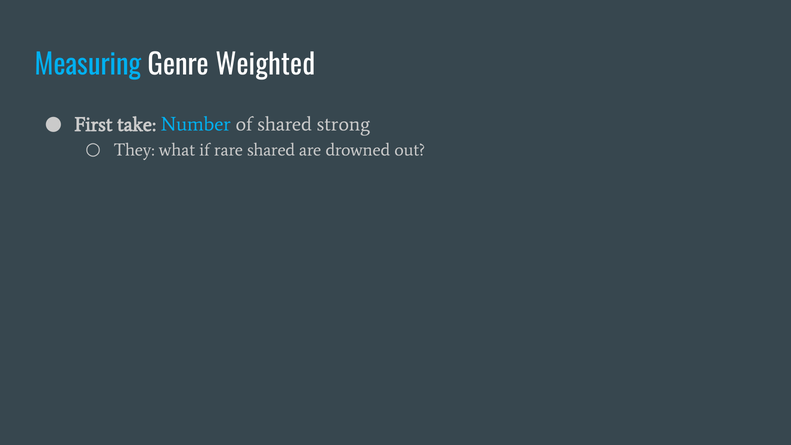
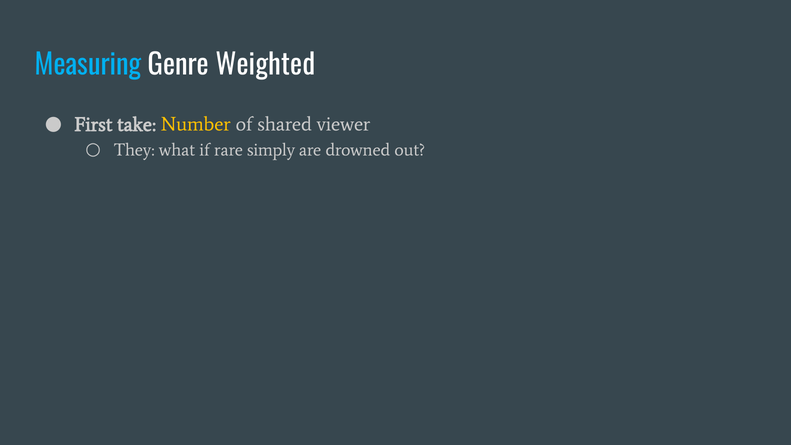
Number colour: light blue -> yellow (196, 124)
strong: strong -> viewer (343, 124)
rare shared: shared -> simply (271, 150)
